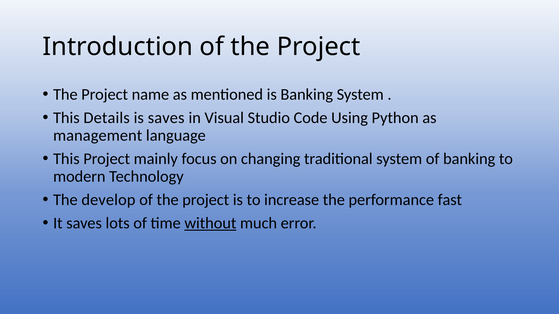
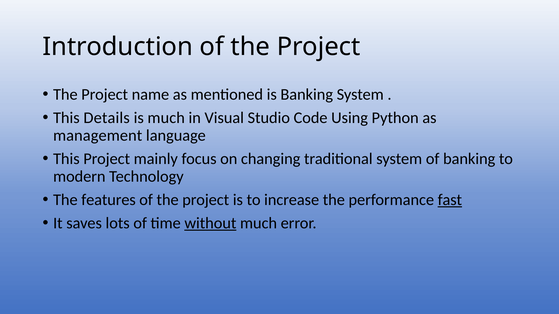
is saves: saves -> much (166, 118)
develop: develop -> features (109, 200)
fast underline: none -> present (450, 200)
